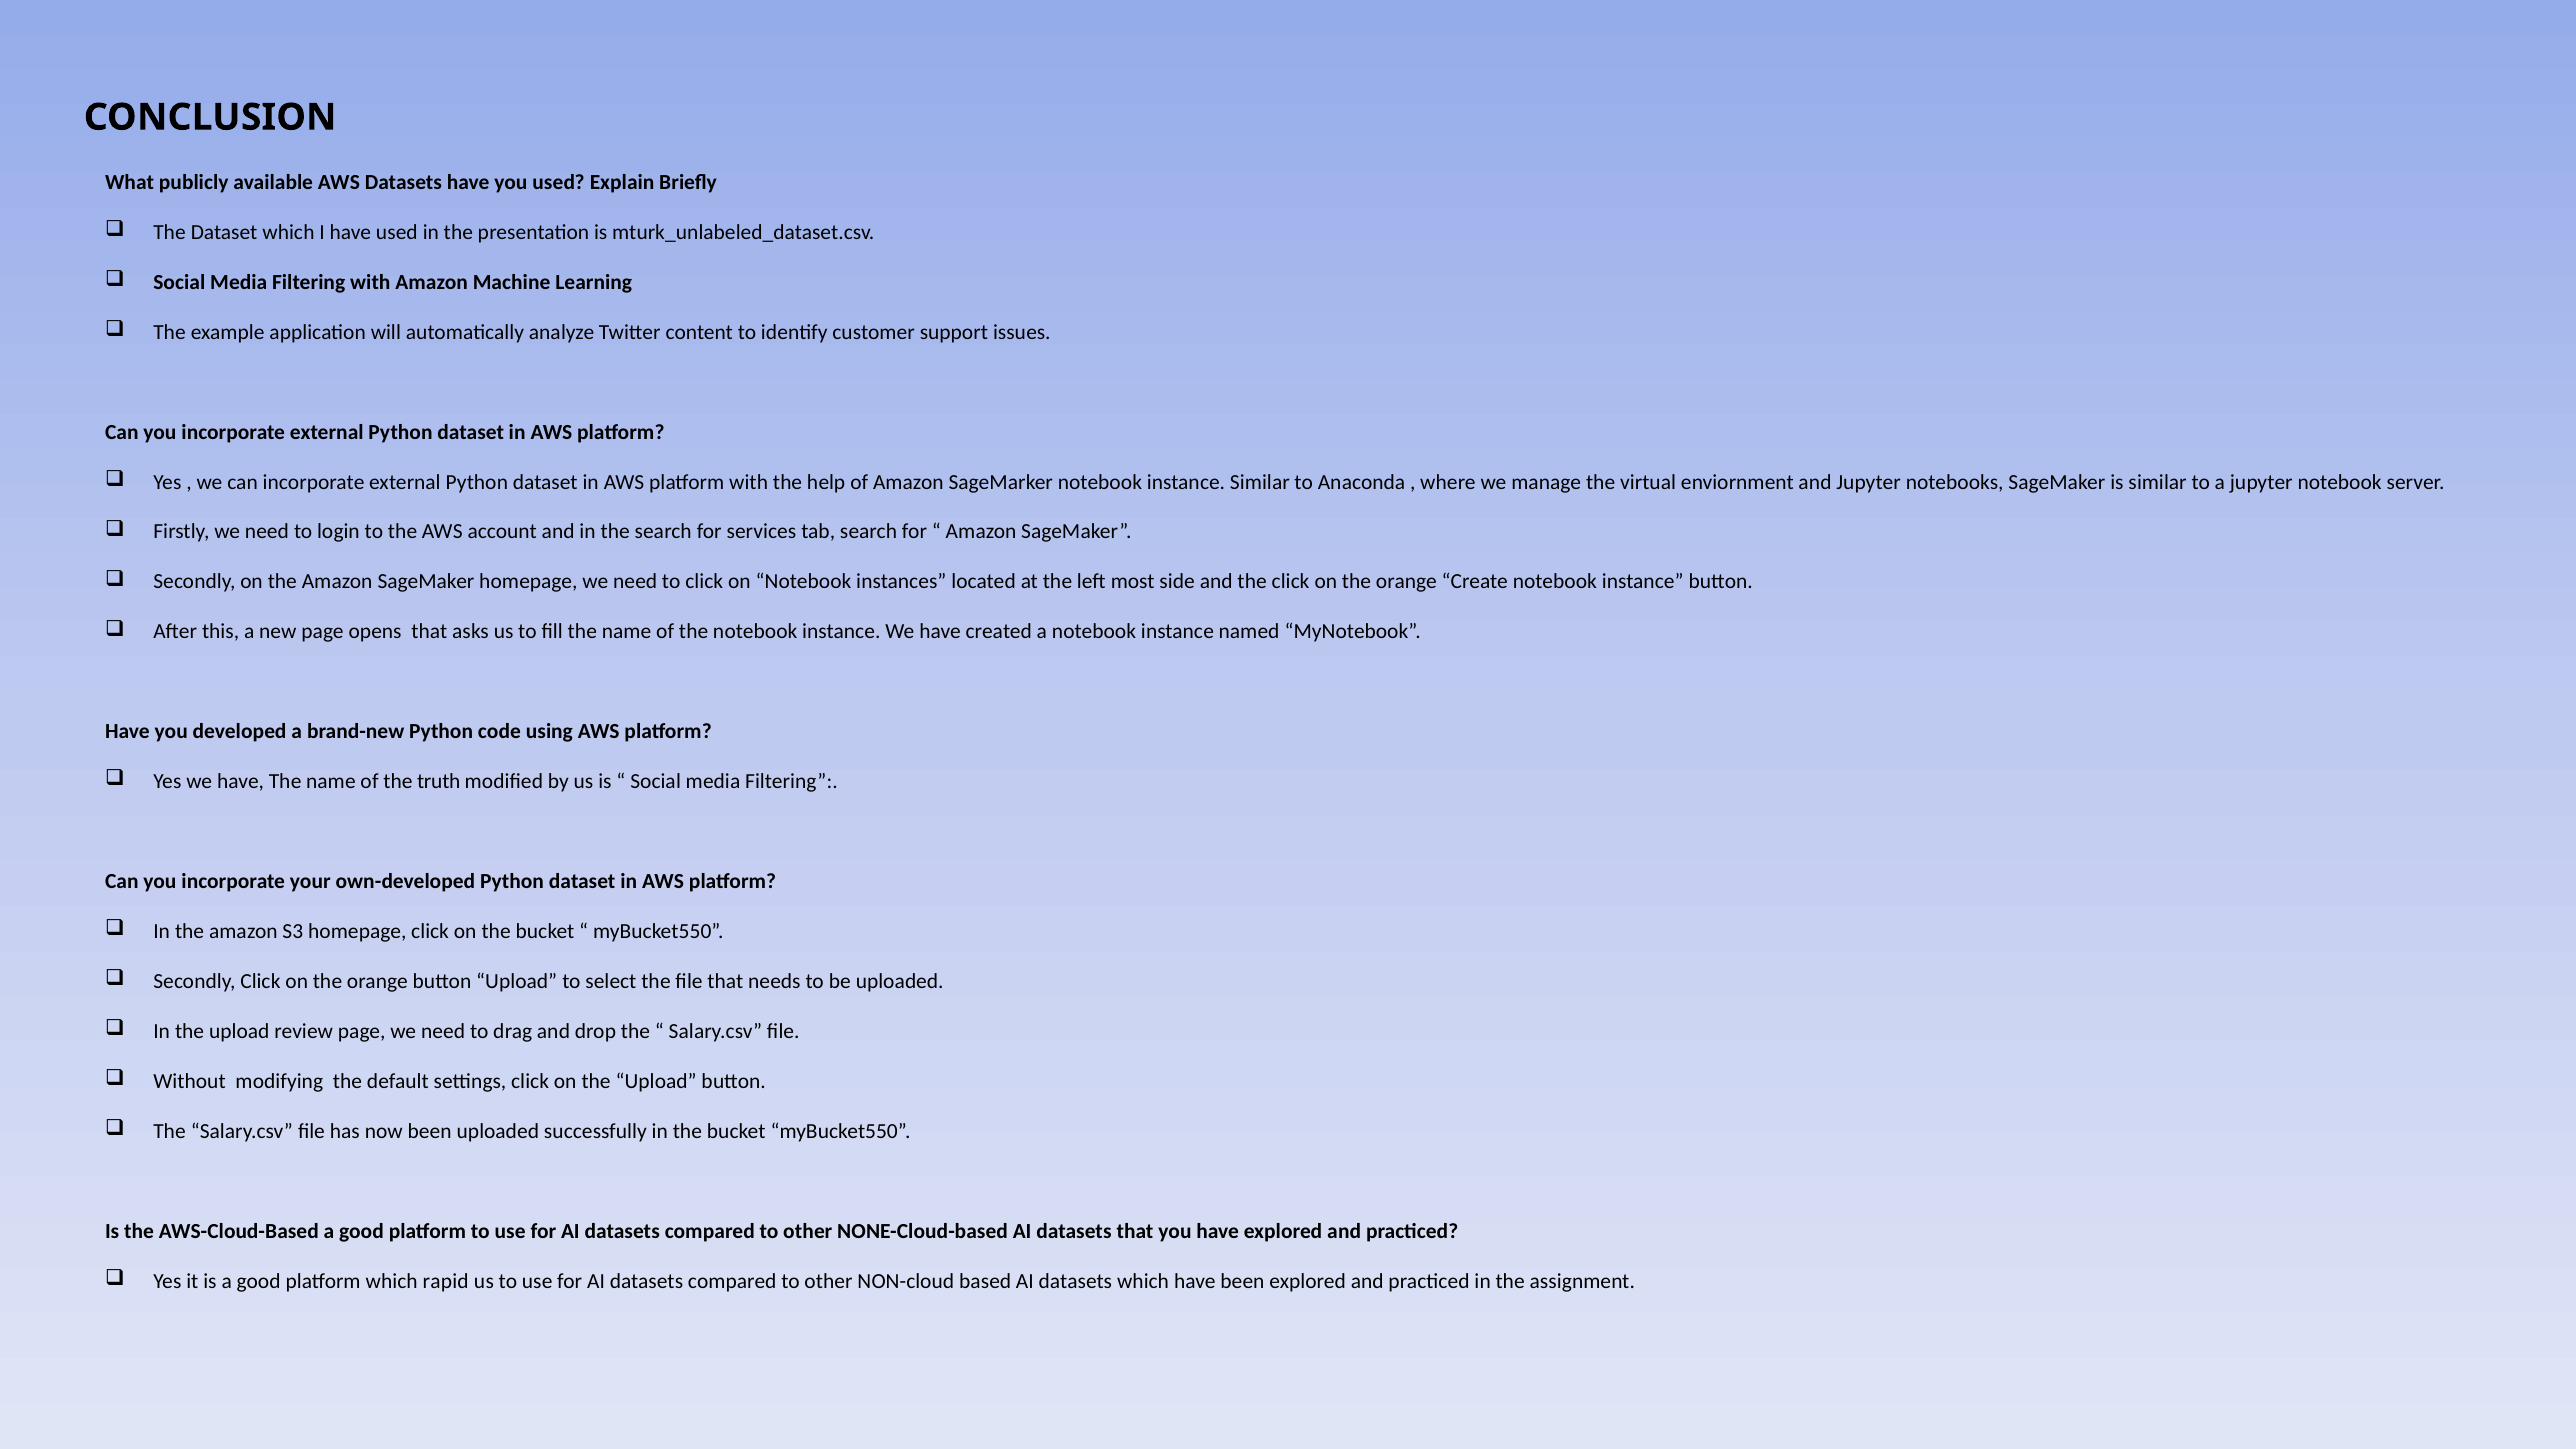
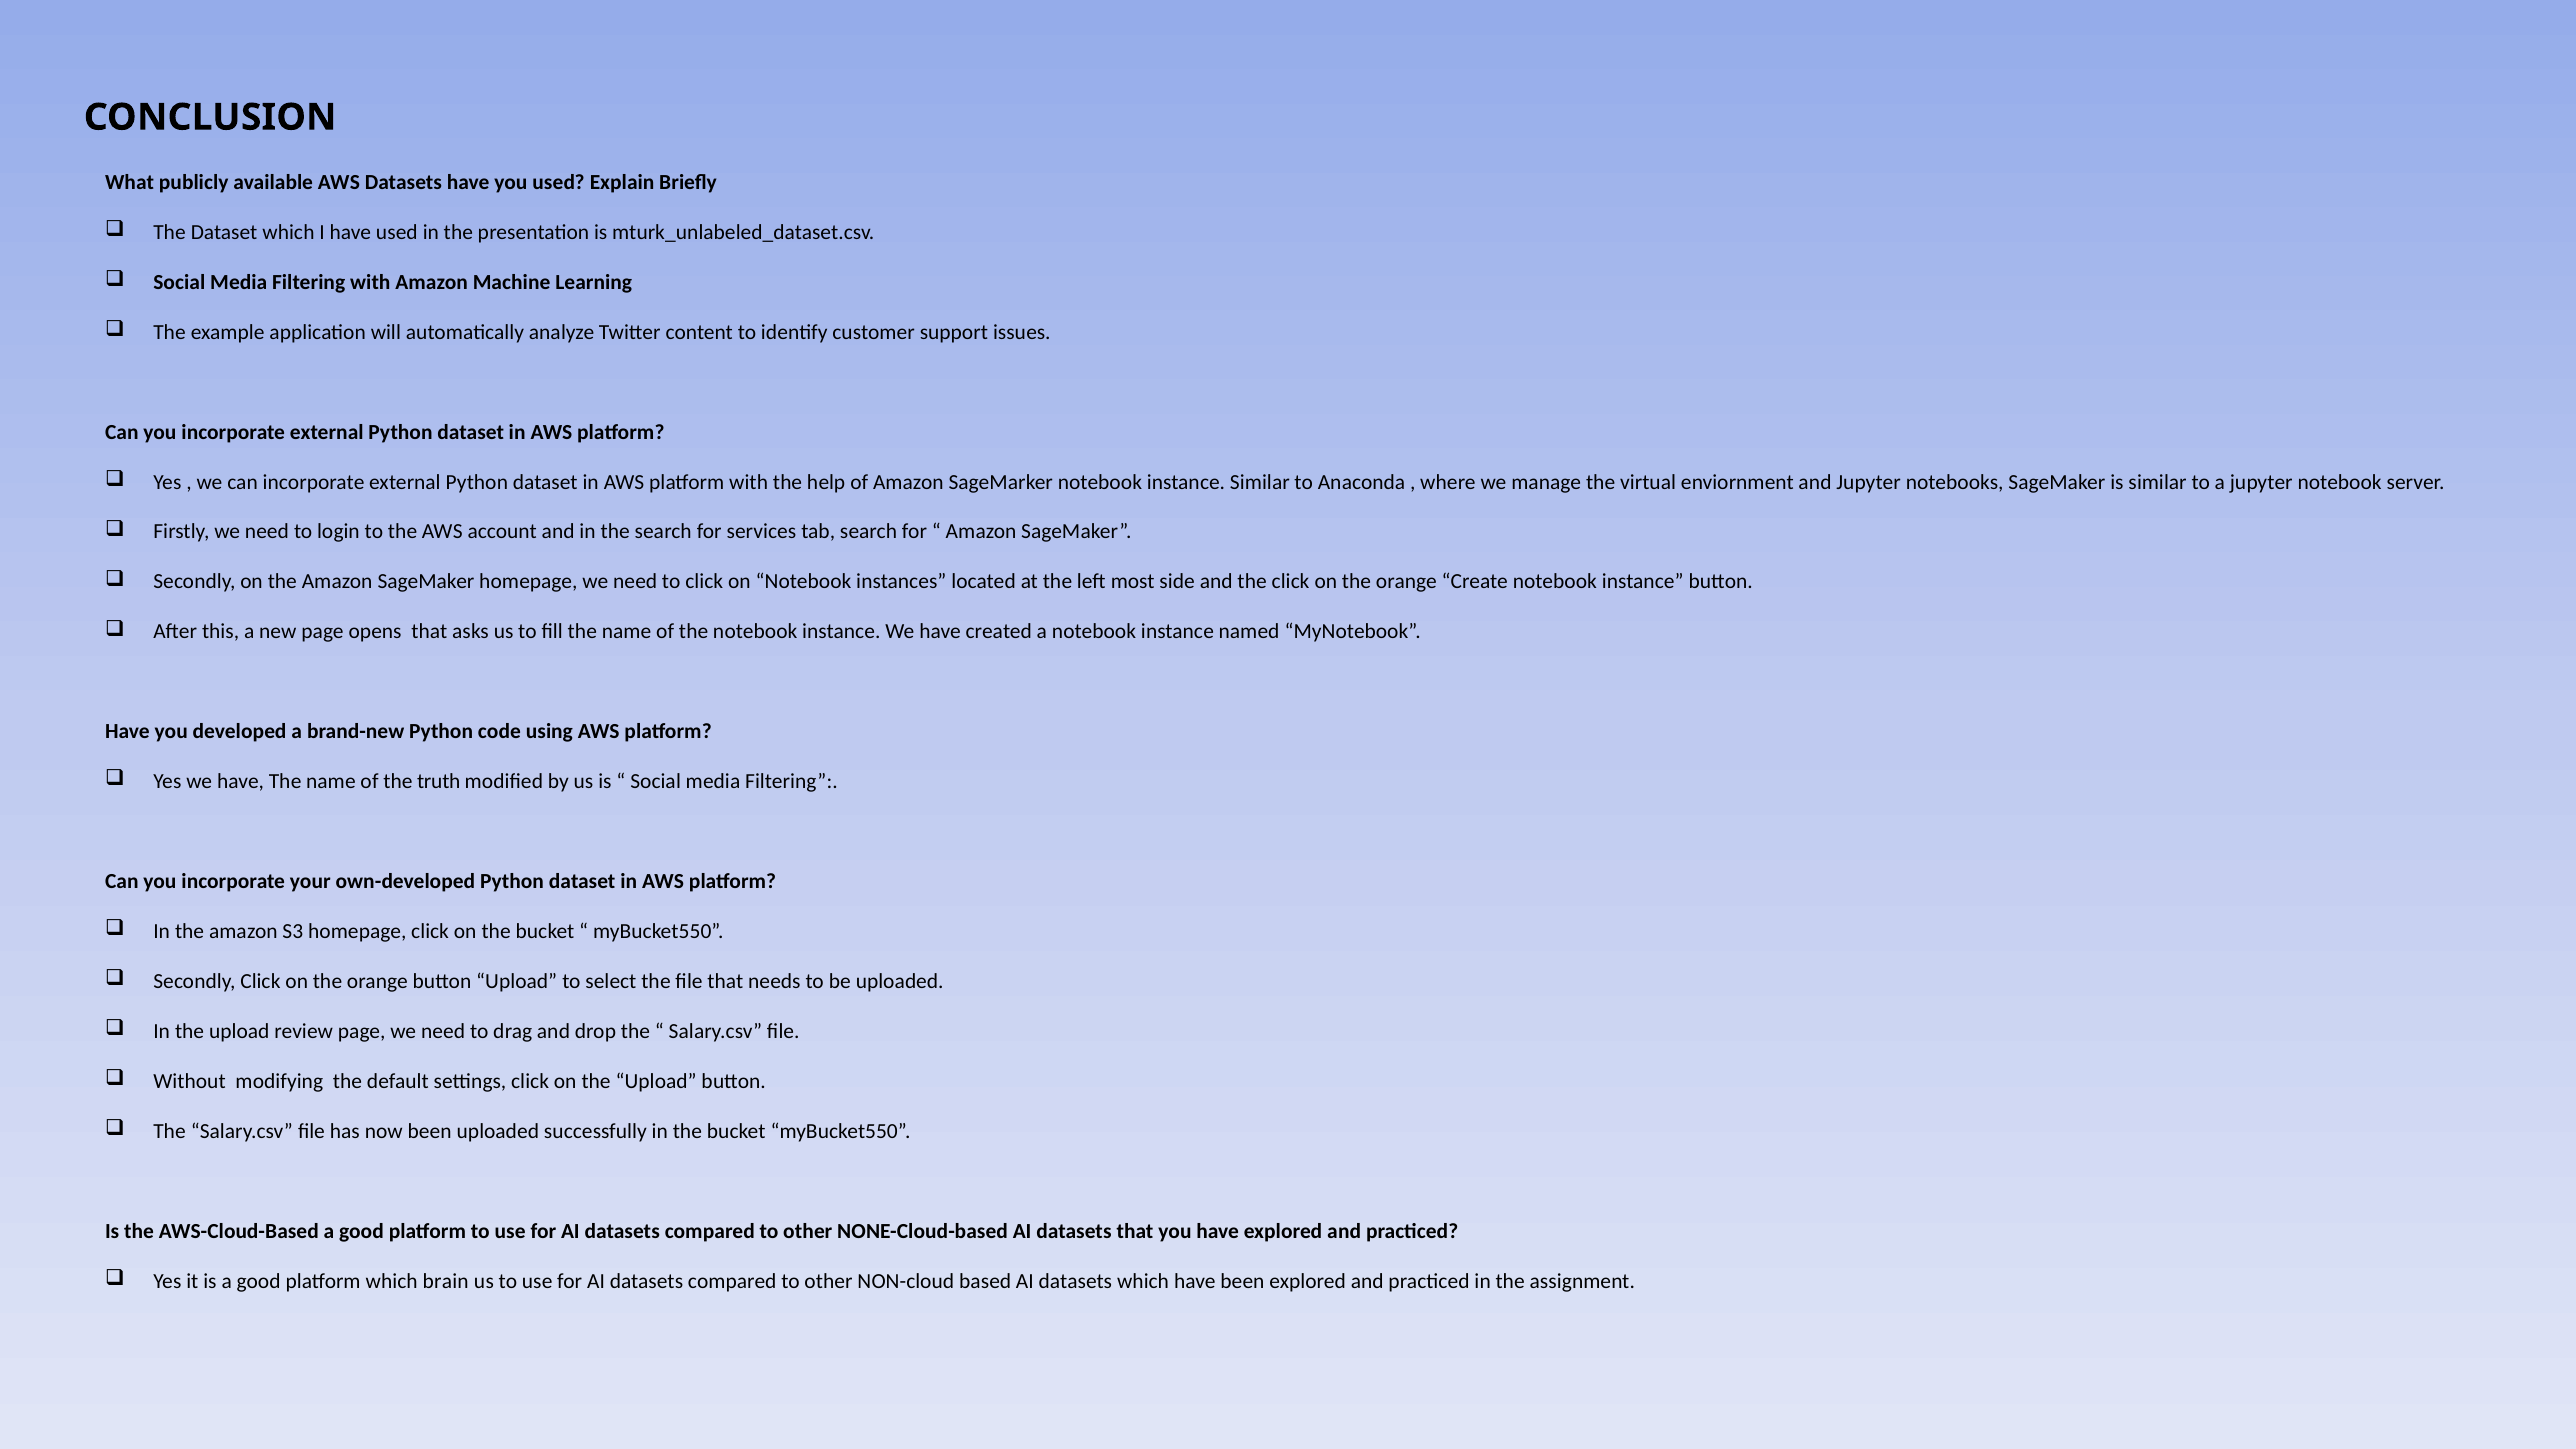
rapid: rapid -> brain (446, 1281)
